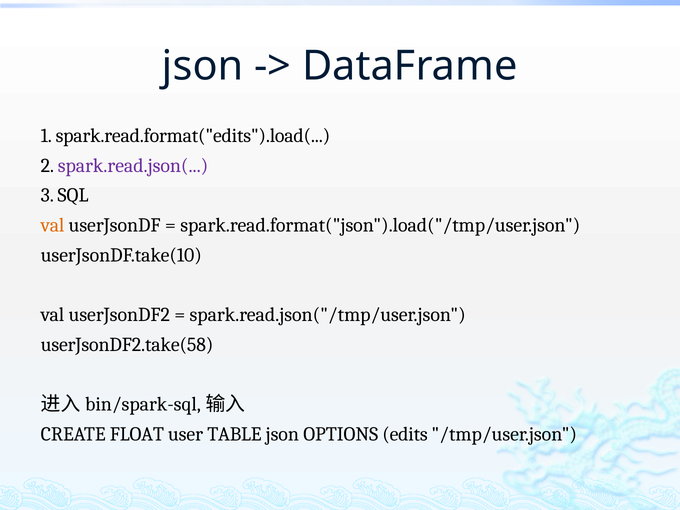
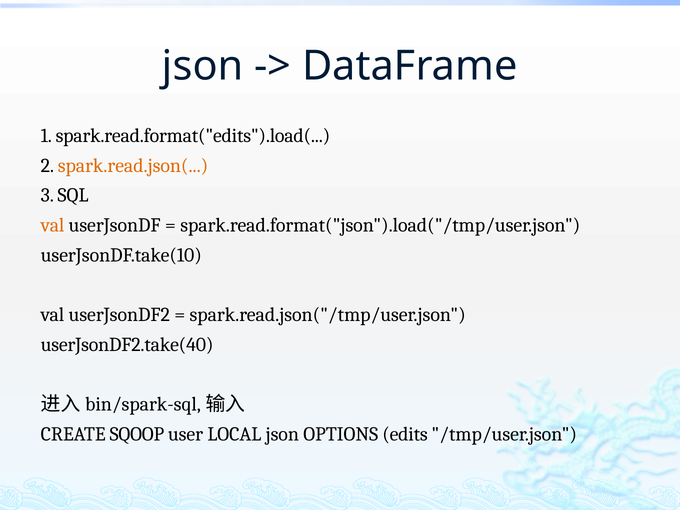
spark.read.json( colour: purple -> orange (133, 165)
userJsonDF2.take(58: userJsonDF2.take(58 -> userJsonDF2.take(40 (127, 345)
FLOAT: FLOAT -> SQOOP (137, 434)
TABLE: TABLE -> LOCAL (234, 434)
